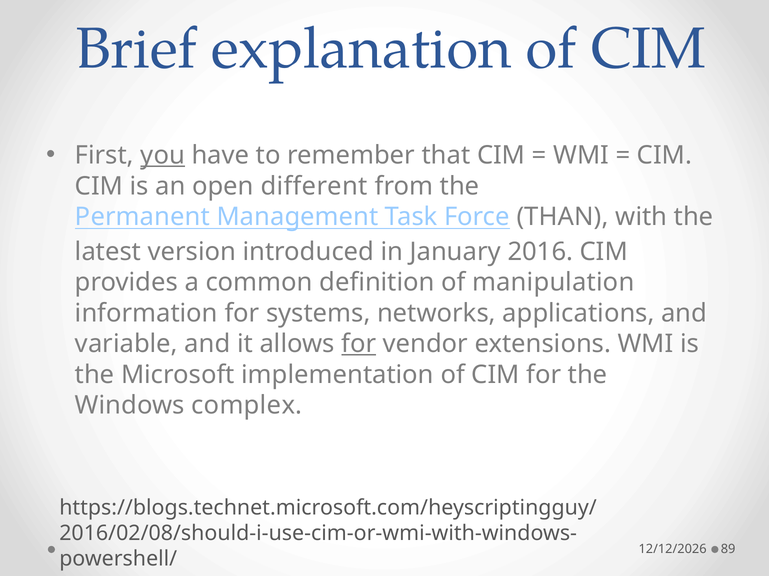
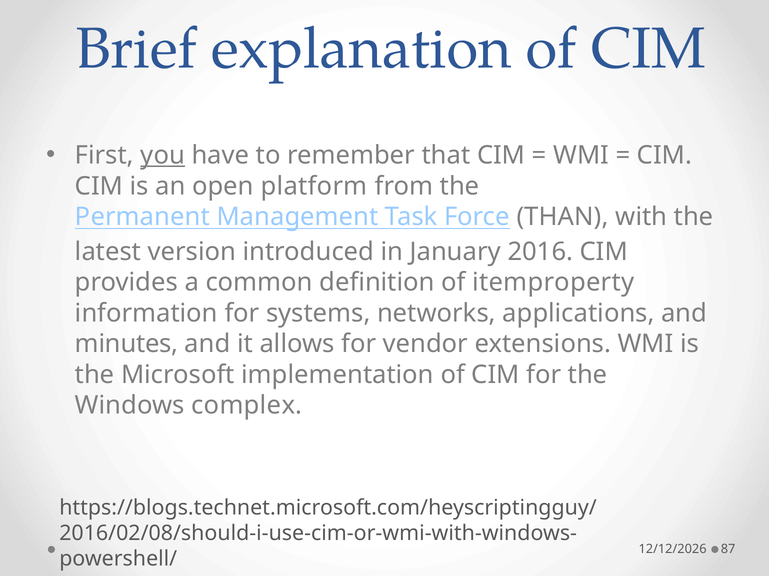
different: different -> platform (314, 186)
manipulation: manipulation -> itemproperty (553, 283)
variable: variable -> minutes (127, 344)
for underline: present -> none (359, 344)
89: 89 -> 87 (728, 550)
